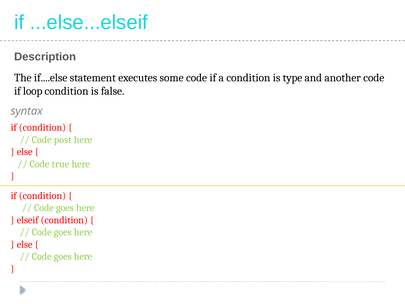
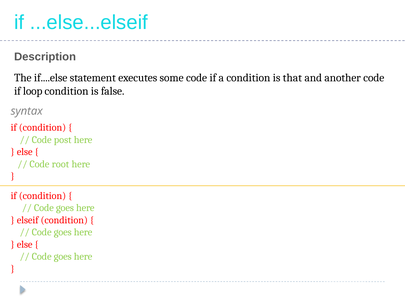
type: type -> that (292, 78)
true: true -> root (60, 164)
